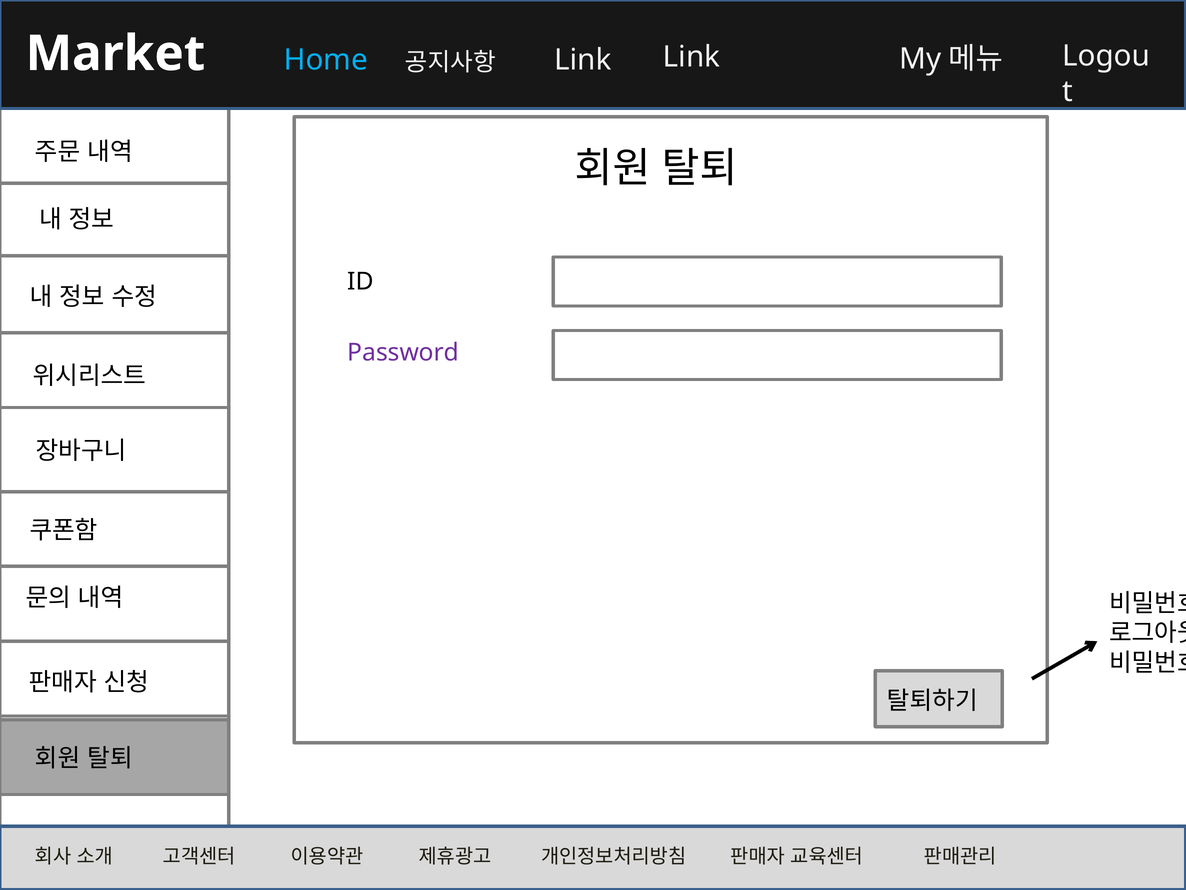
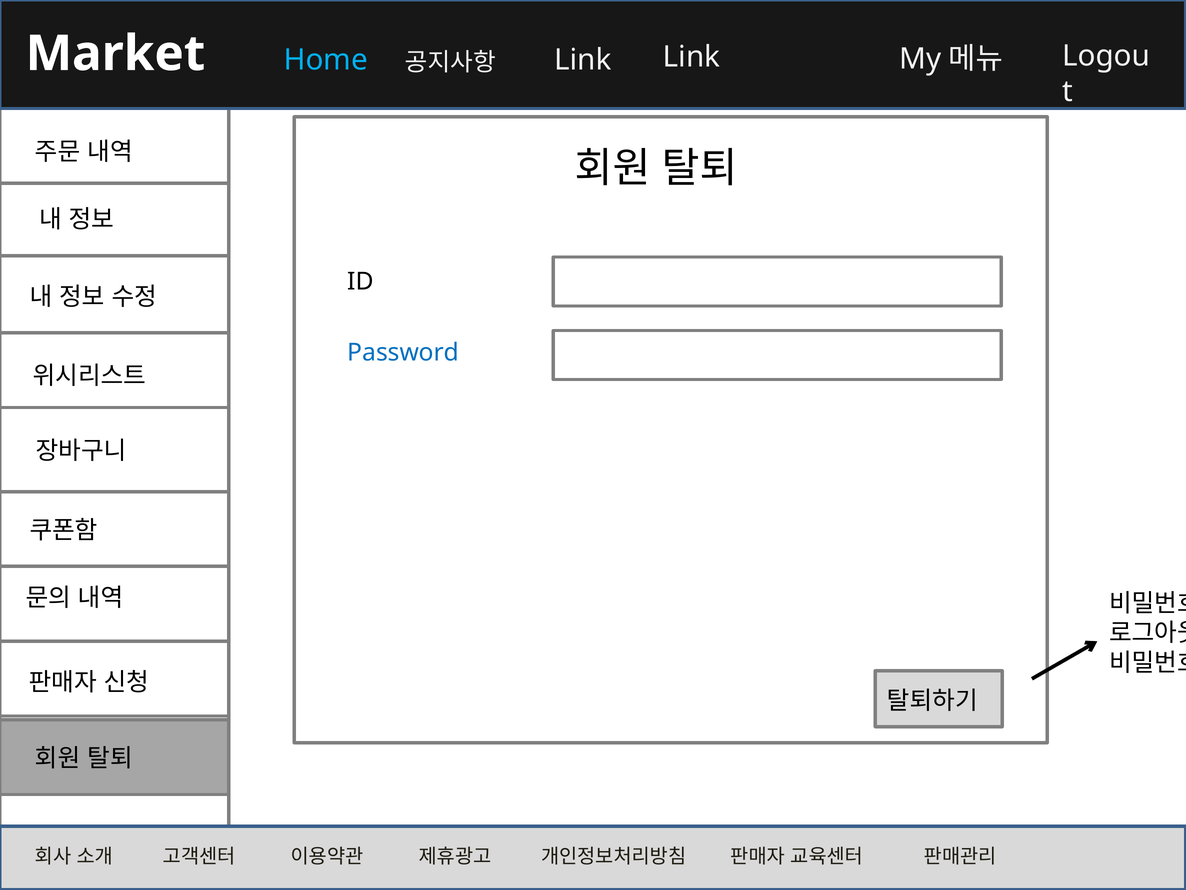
Password colour: purple -> blue (403, 352)
